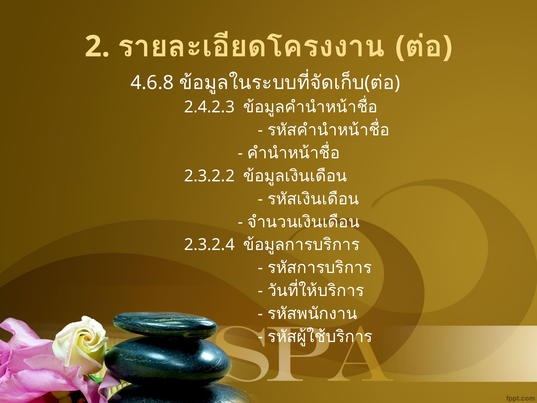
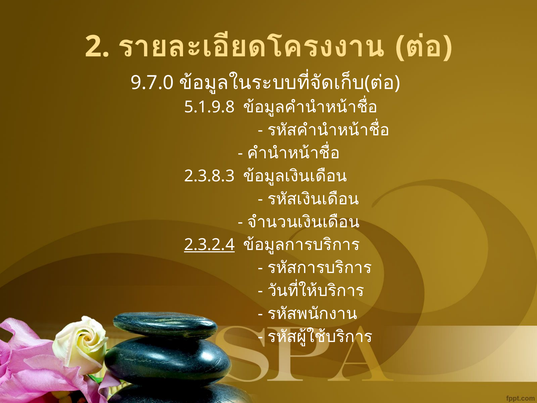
4.6.8: 4.6.8 -> 9.7.0 (152, 83)
2.4.2.3: 2.4.2.3 -> 5.1.9.8 (209, 107)
2.3.2.2: 2.3.2.2 -> 2.3.8.3 (209, 176)
2.3.2.4 underline: none -> present (209, 245)
